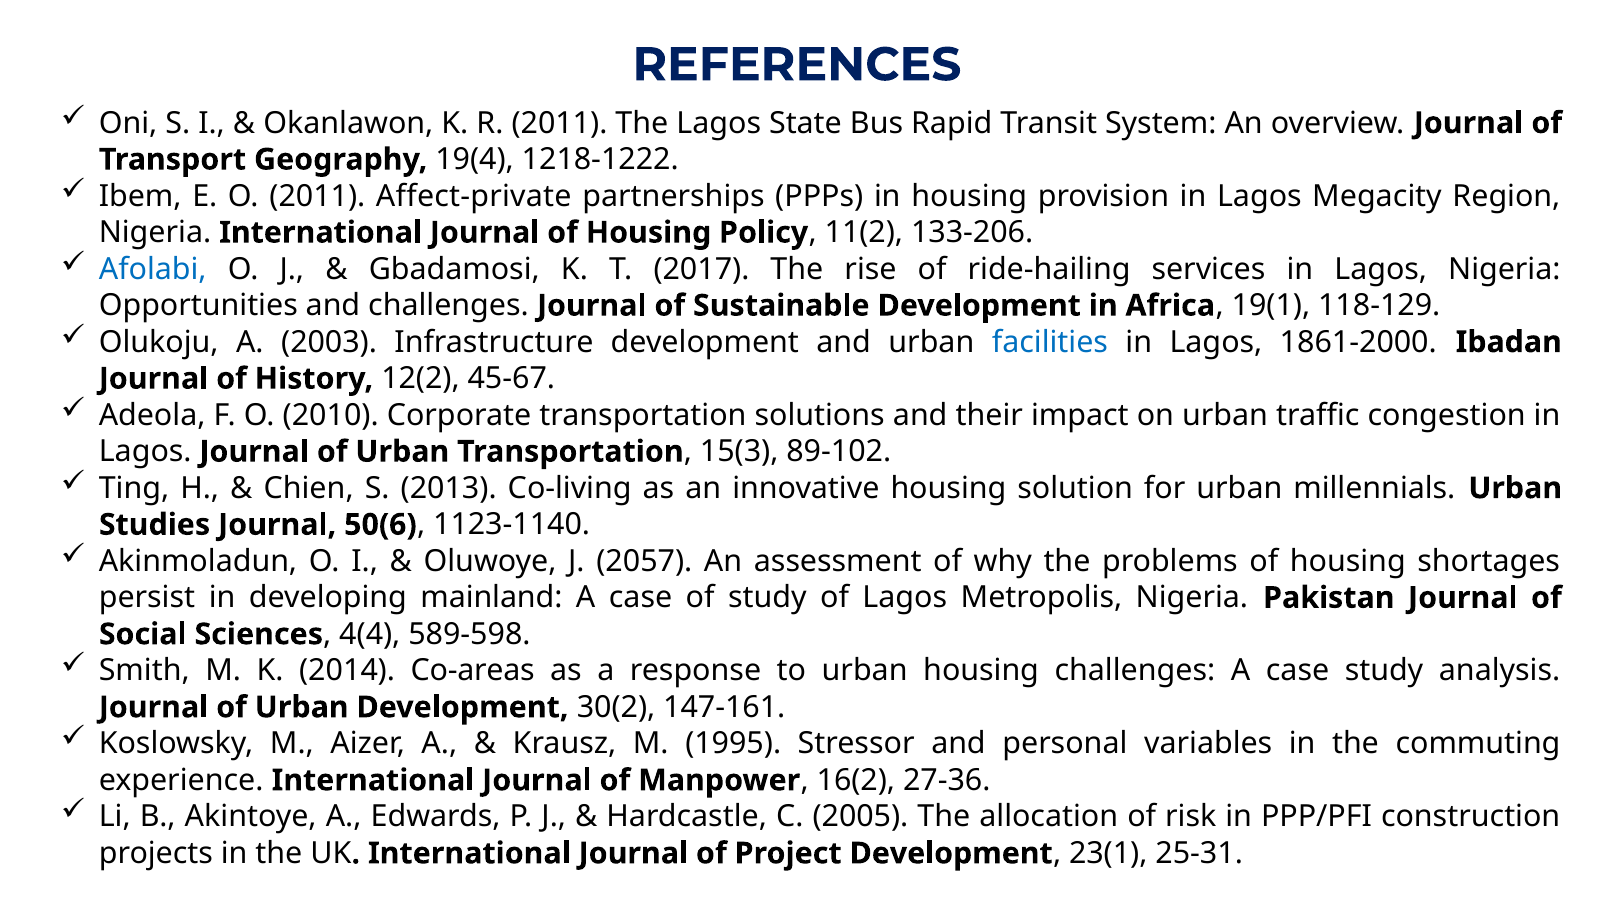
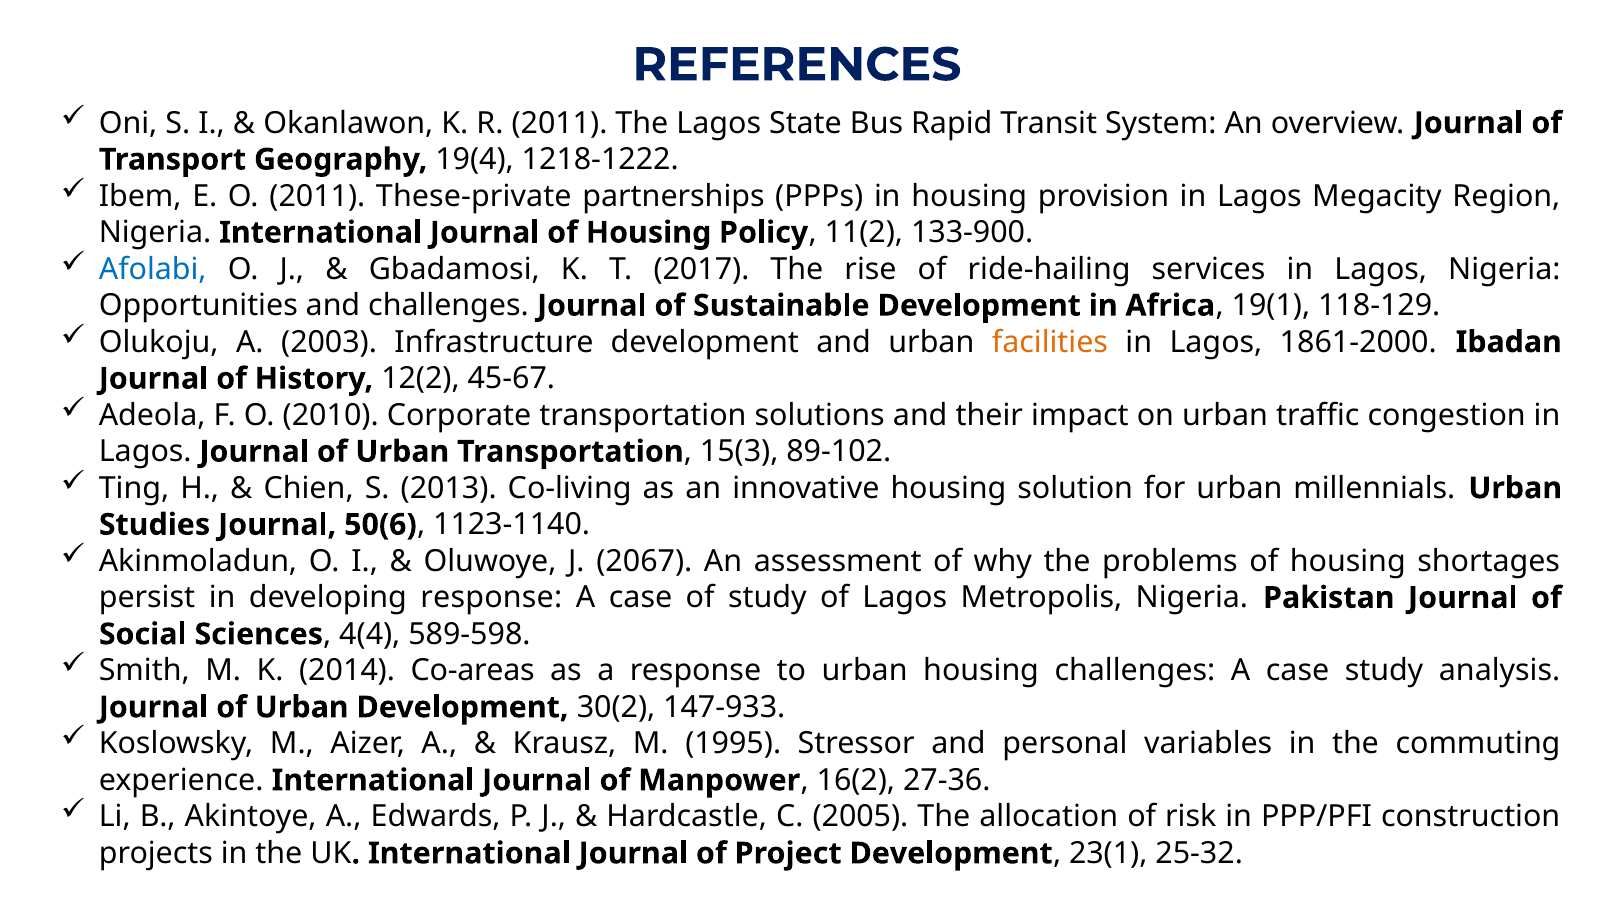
Affect-private: Affect-private -> These-private (474, 196)
133-206: 133-206 -> 133-900 (972, 233)
facilities colour: blue -> orange (1050, 342)
2057: 2057 -> 2067 (644, 561)
developing mainland: mainland -> response (491, 598)
147-161: 147-161 -> 147-933 (724, 707)
25-31: 25-31 -> 25-32 (1199, 853)
